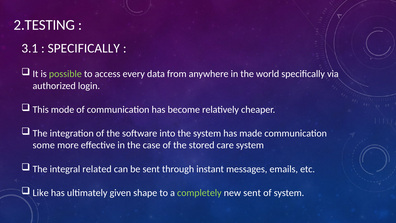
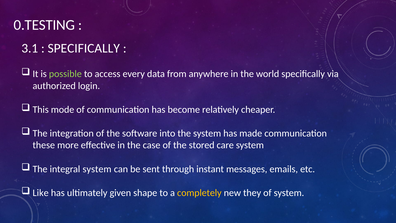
2.TESTING: 2.TESTING -> 0.TESTING (44, 25)
some: some -> these (44, 145)
integral related: related -> system (97, 169)
completely colour: light green -> yellow (199, 193)
new sent: sent -> they (252, 193)
